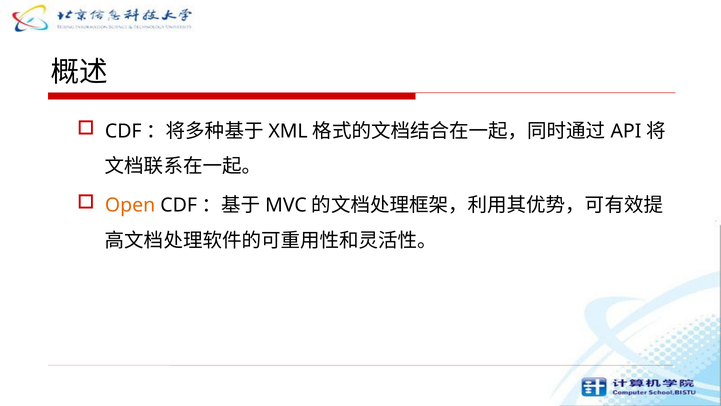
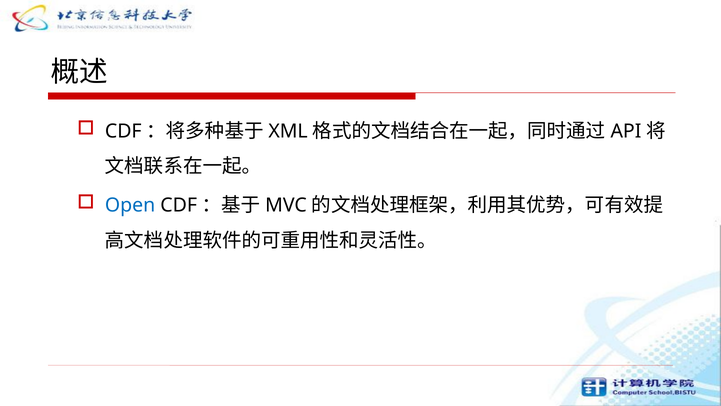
Open colour: orange -> blue (130, 205)
